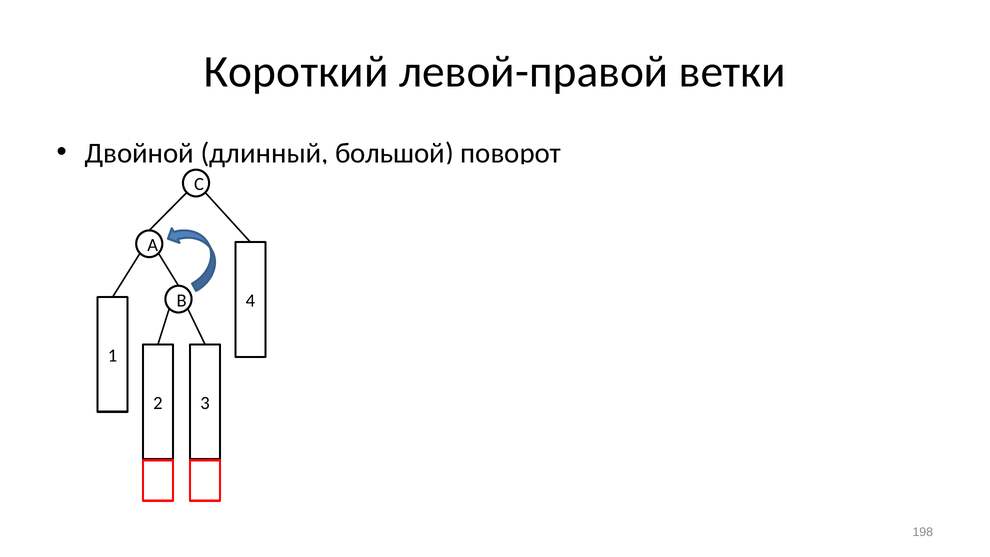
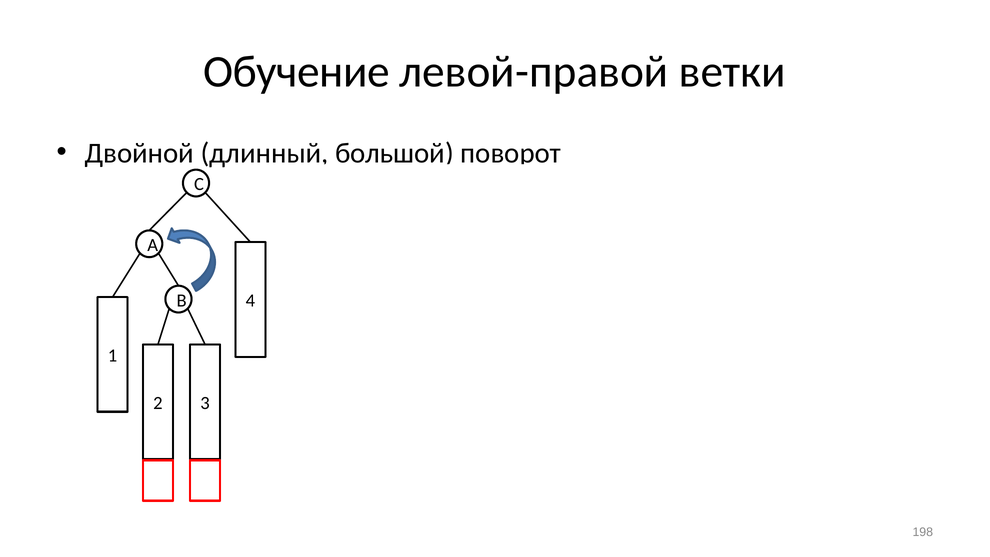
Короткий: Короткий -> Обучение (296, 72)
